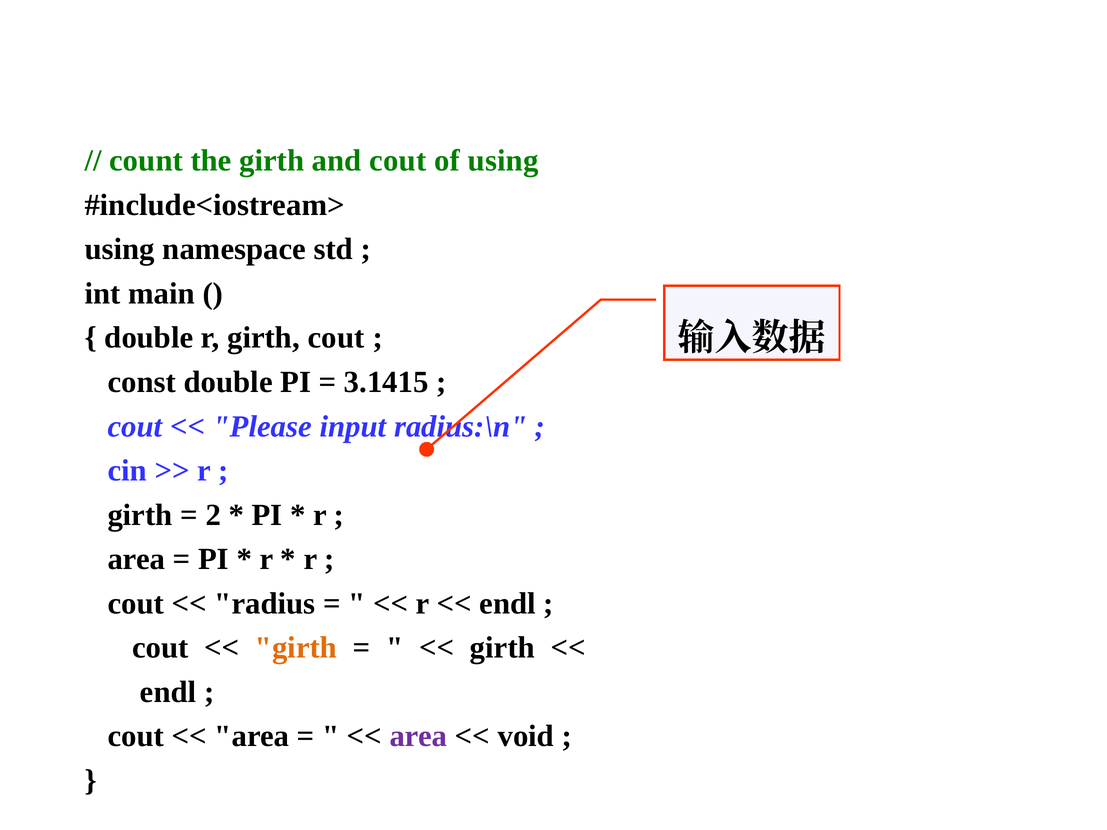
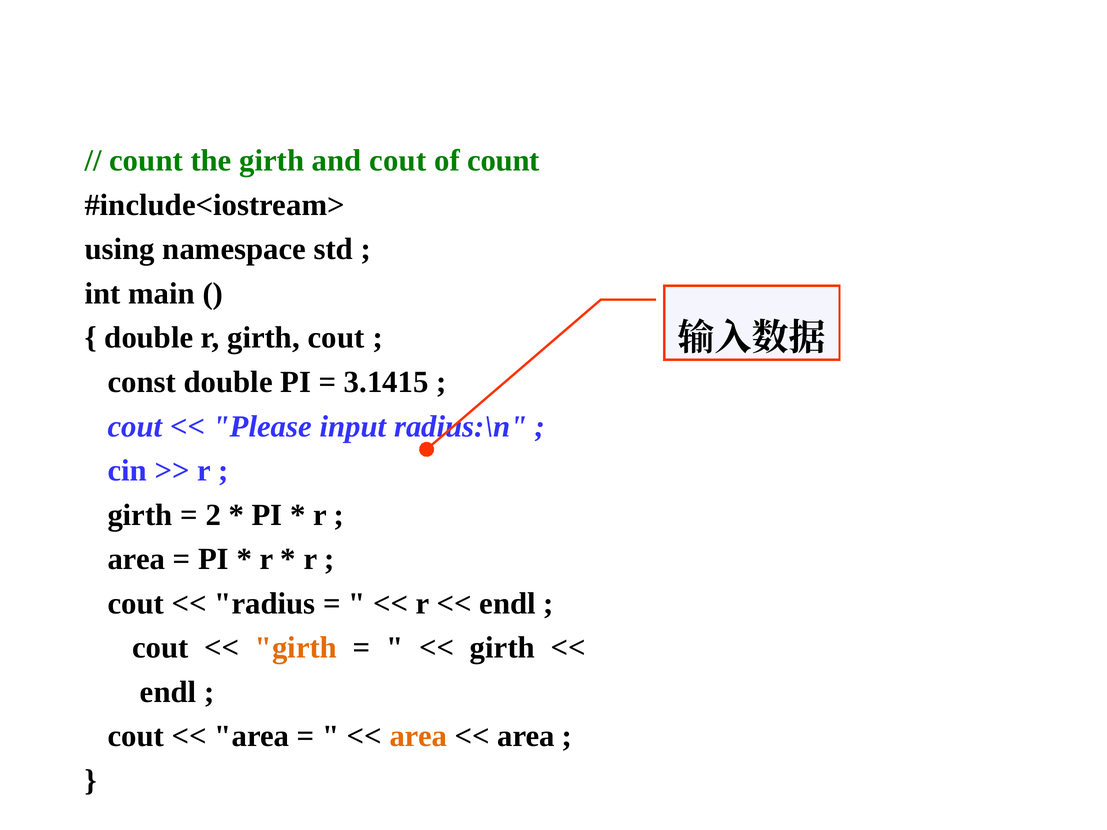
of using: using -> count (503, 161)
area colour: purple -> orange (418, 736)
void: void -> area (526, 736)
